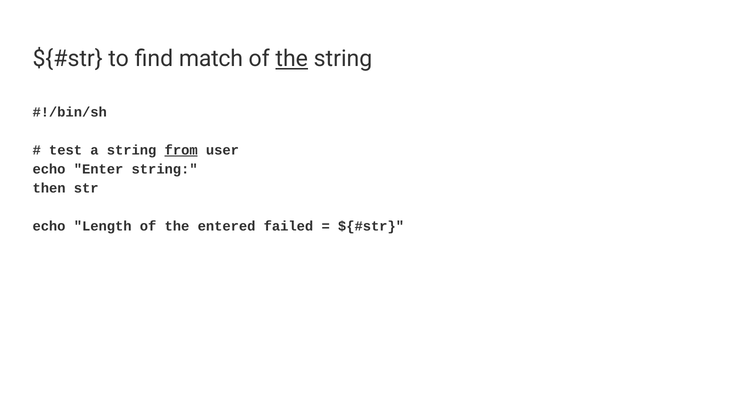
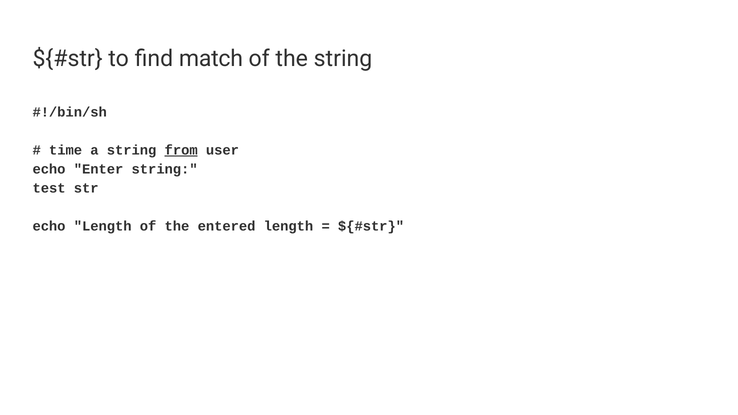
the underline: present -> none (292, 59)
test: test -> time (66, 150)
then: then -> test (49, 188)
entered failed: failed -> length (288, 226)
